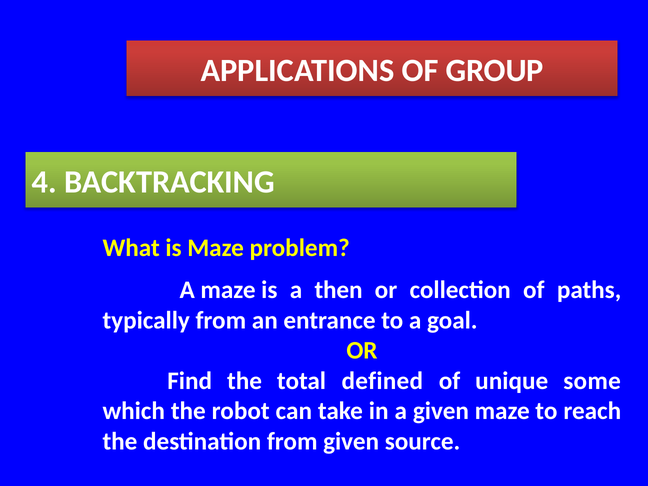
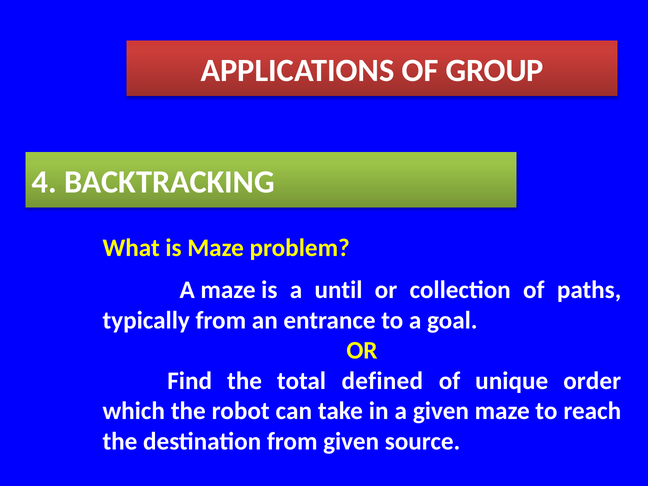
then: then -> until (338, 290)
some: some -> order (592, 381)
